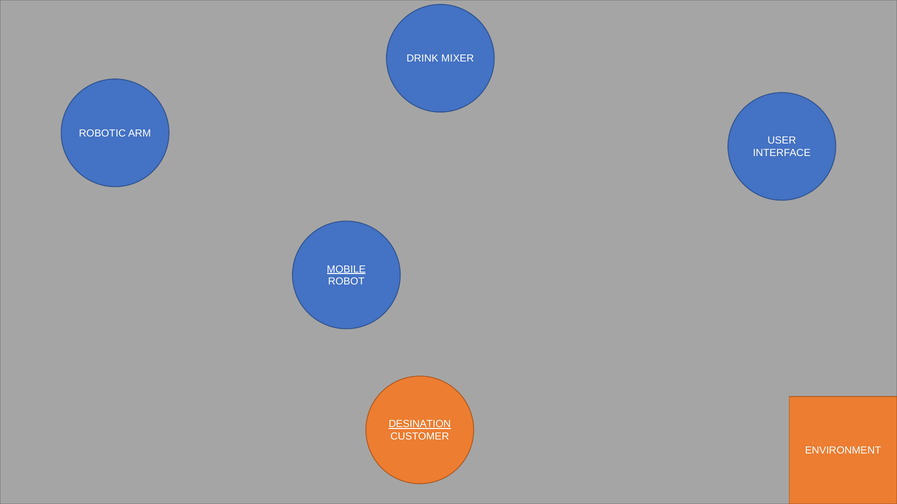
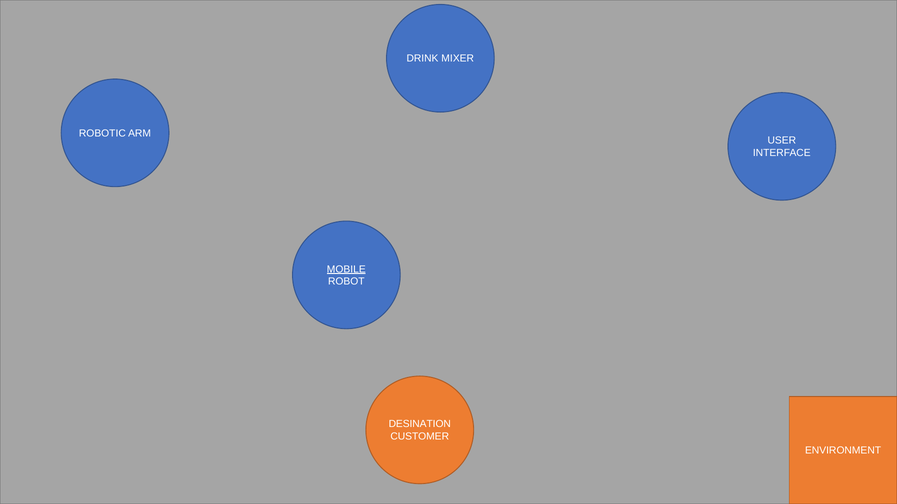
DESINATION underline: present -> none (420, 425)
